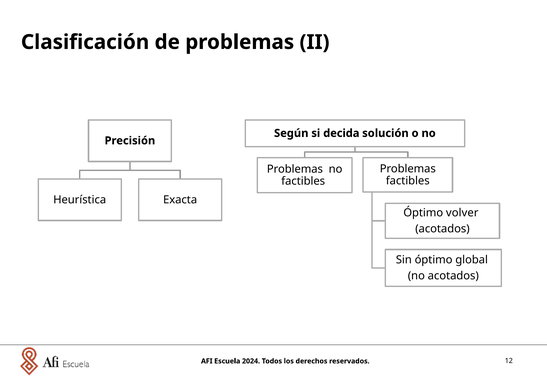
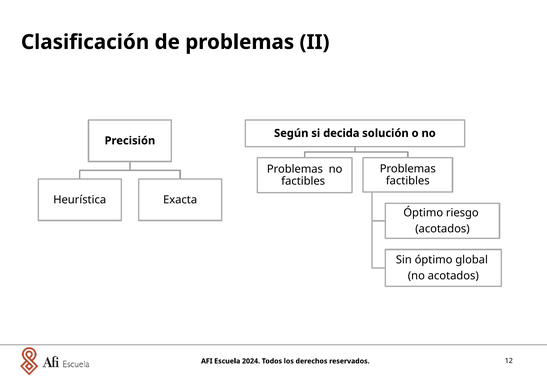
volver: volver -> riesgo (462, 213)
